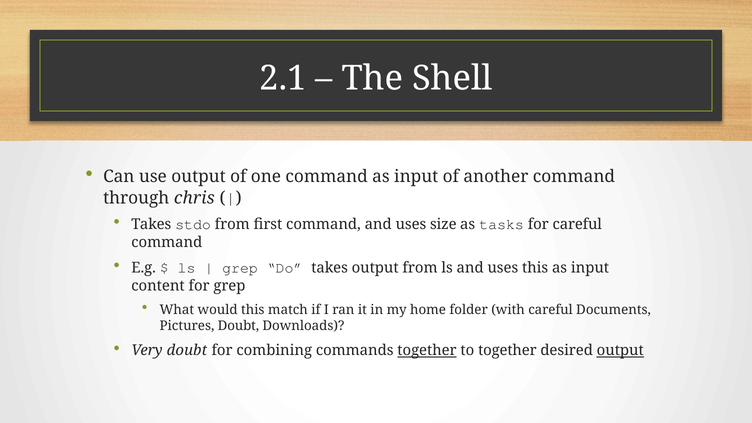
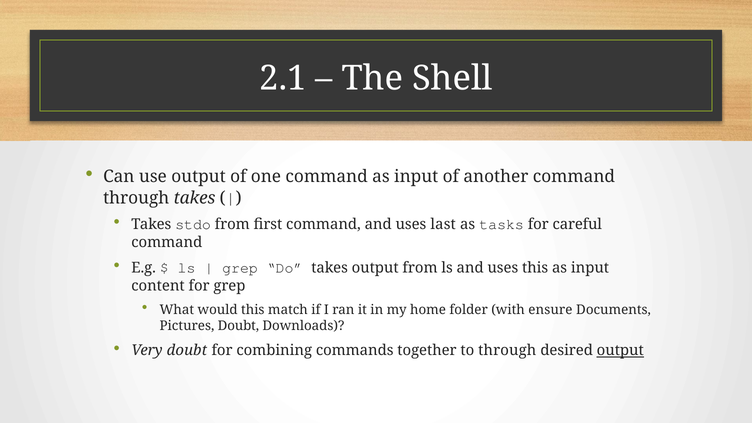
through chris: chris -> takes (194, 198)
size: size -> last (443, 224)
with careful: careful -> ensure (550, 310)
together underline: present -> none (427, 351)
to together: together -> through (507, 351)
